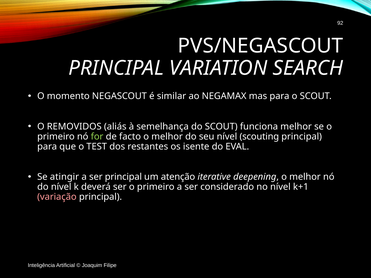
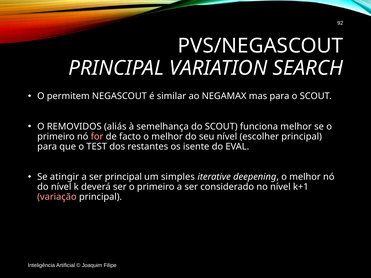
momento: momento -> permitem (68, 96)
for colour: light green -> pink (97, 137)
scouting: scouting -> escolher (259, 137)
atenção: atenção -> simples (178, 177)
